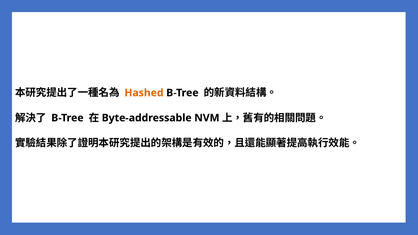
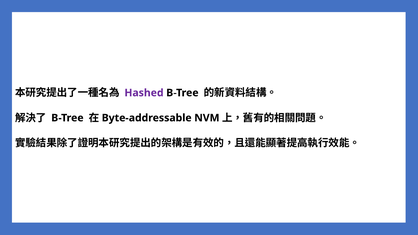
Hashed colour: orange -> purple (144, 93)
